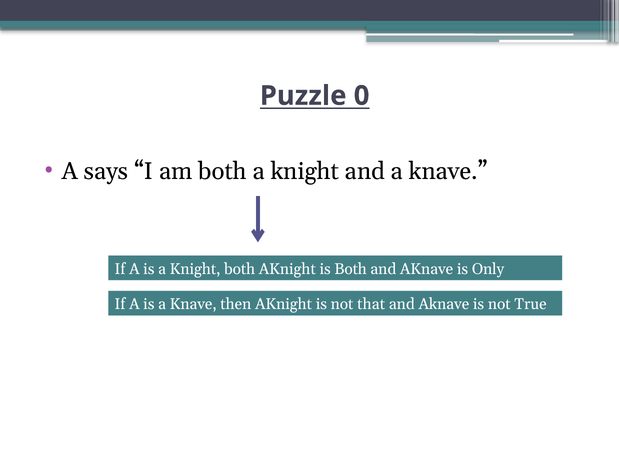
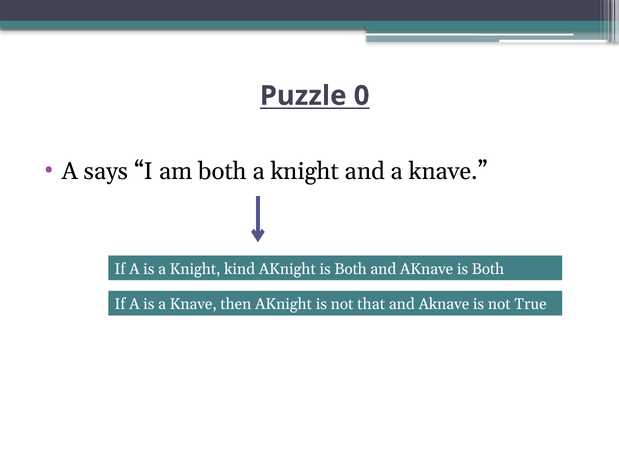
Knight both: both -> kind (240, 269)
AKnave is Only: Only -> Both (488, 269)
